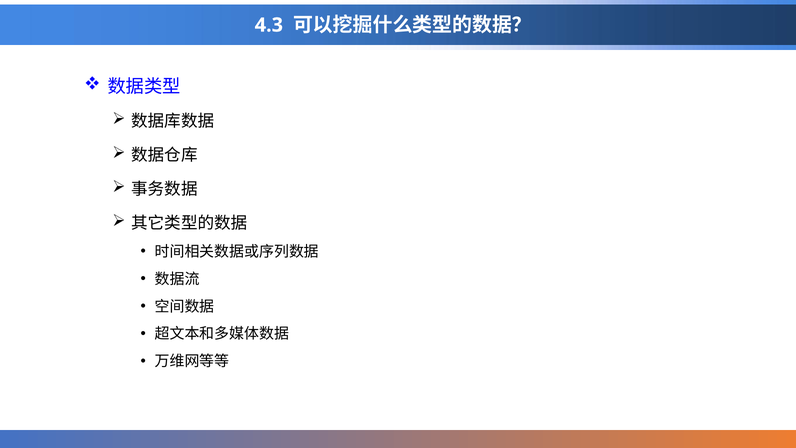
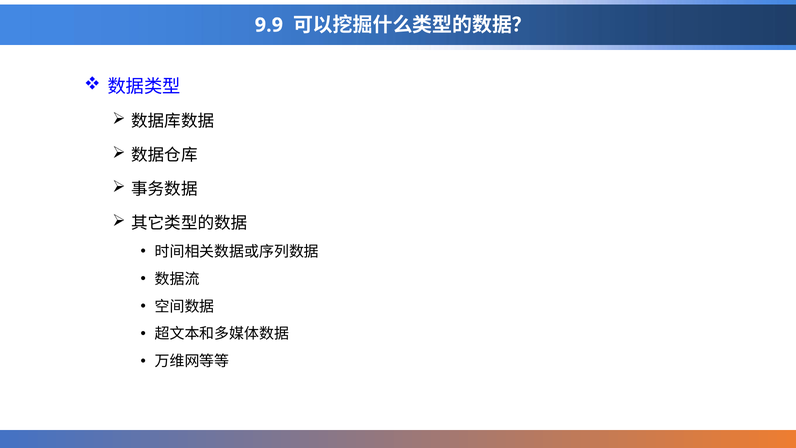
4.3: 4.3 -> 9.9 (269, 25)
